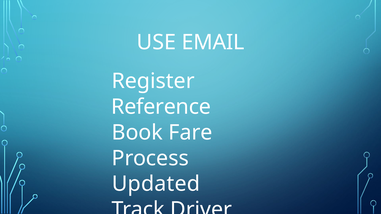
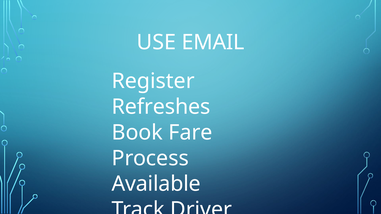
Reference: Reference -> Refreshes (161, 107)
Updated: Updated -> Available (156, 184)
